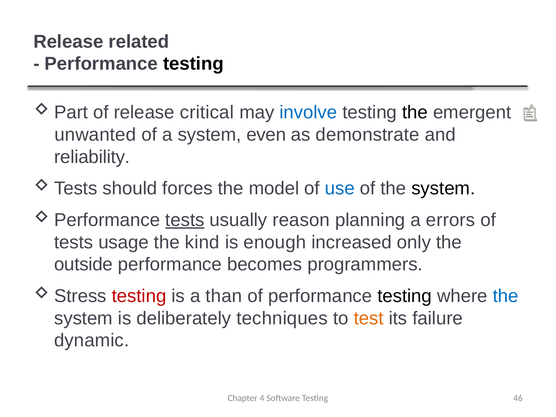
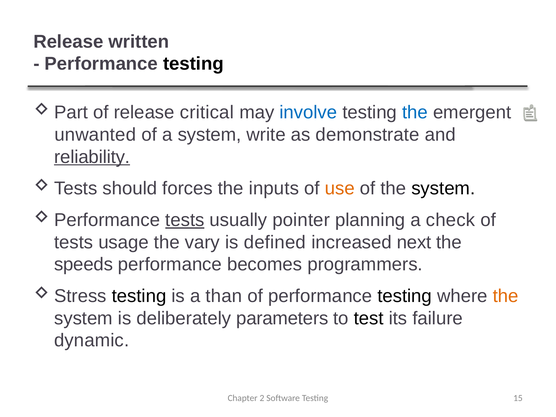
related: related -> written (139, 42)
the colour: black -> blue (415, 112)
even: even -> write (266, 135)
reliability underline: none -> present (92, 157)
model: model -> inputs (274, 188)
use colour: blue -> orange (340, 188)
reason: reason -> pointer (301, 220)
errors: errors -> check (450, 220)
kind: kind -> vary (202, 242)
enough: enough -> defined (275, 242)
only: only -> next (414, 242)
outside: outside -> speeds (84, 264)
testing colour: red -> black (139, 296)
the colour: blue -> orange (506, 296)
techniques: techniques -> parameters (282, 318)
test colour: orange -> black (369, 318)
4: 4 -> 2 (262, 398)
46: 46 -> 15 (518, 398)
